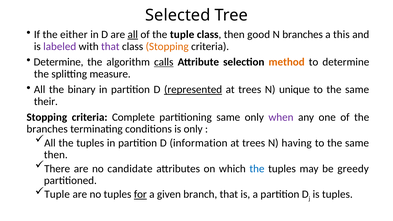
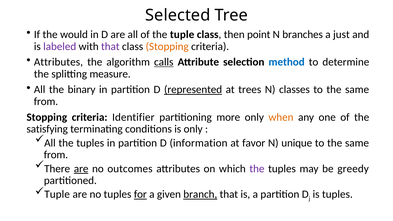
either: either -> would (74, 34)
all underline: present -> none (133, 34)
good: good -> point (259, 34)
this: this -> just (341, 34)
Determine: Determine -> Attributes (58, 62)
method colour: orange -> blue (287, 62)
unique: unique -> classes (294, 90)
their: their -> from (46, 102)
Complete: Complete -> Identifier (133, 117)
partitioning same: same -> more (228, 117)
when colour: purple -> orange (281, 117)
branches: branches -> satisfying (47, 129)
trees: trees -> favor (254, 143)
having: having -> unique (297, 143)
then: then -> from (56, 155)
are underline: none -> present (81, 169)
candidate: candidate -> outcomes (130, 169)
the colour: blue -> purple (257, 169)
branch underline: none -> present (200, 194)
